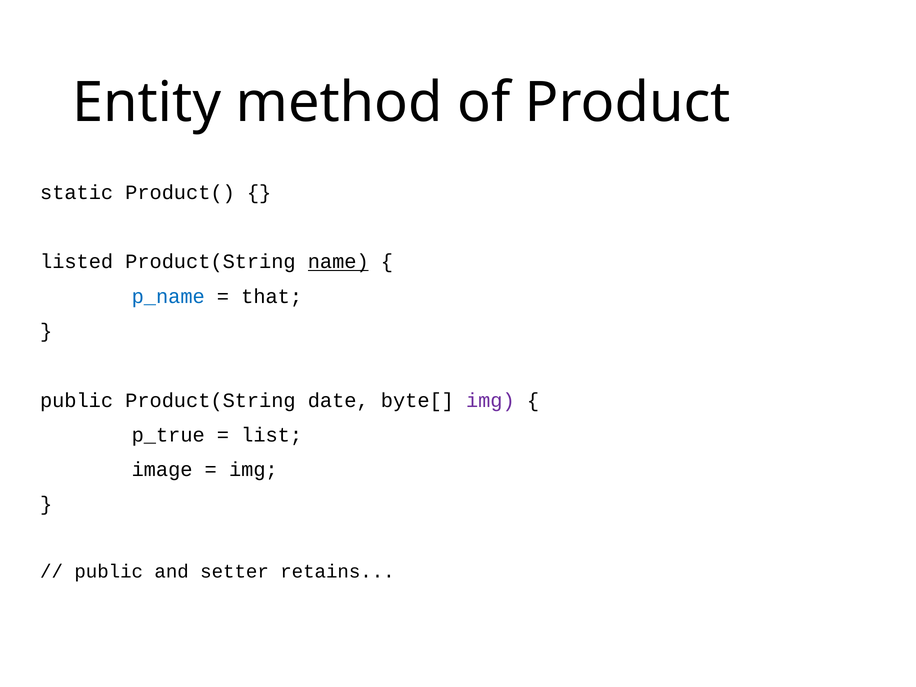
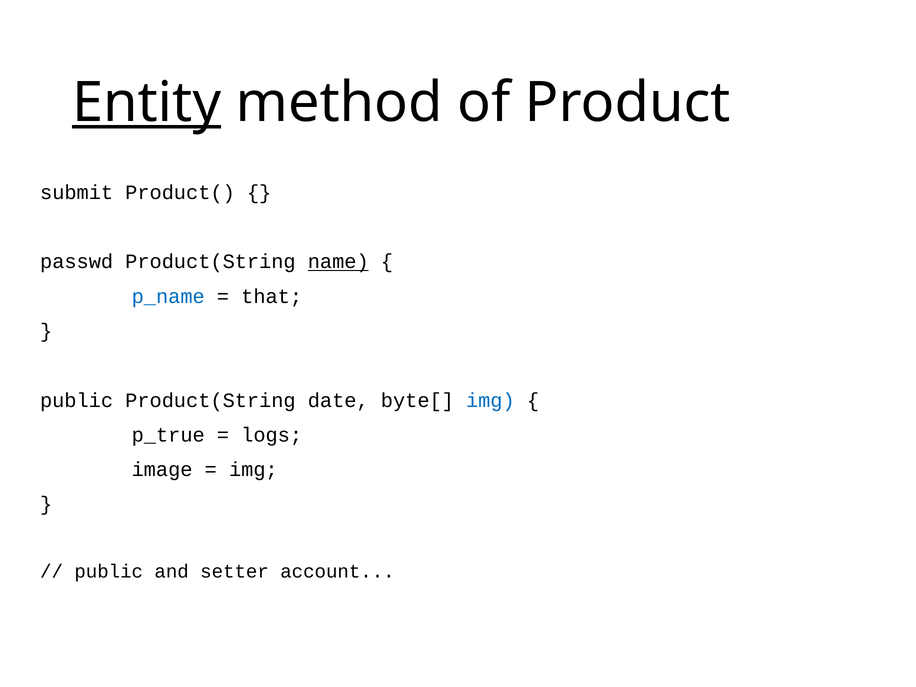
Entity underline: none -> present (147, 103)
static: static -> submit (77, 192)
listed: listed -> passwd (77, 262)
img colour: purple -> blue (490, 400)
list: list -> logs (272, 435)
retains: retains -> account (337, 572)
